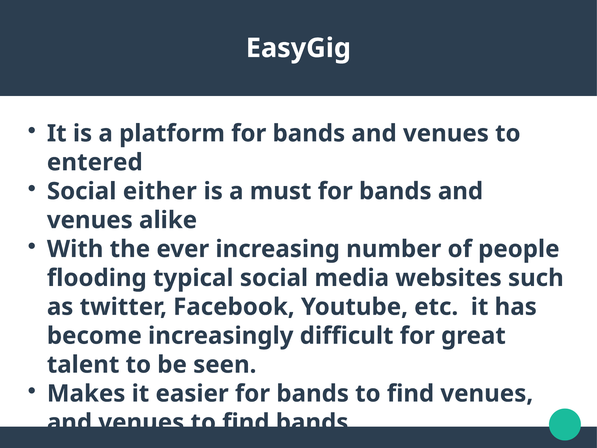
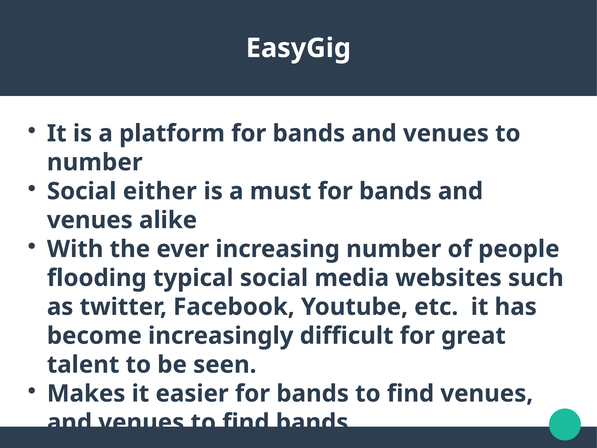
entered: entered -> number (95, 162)
